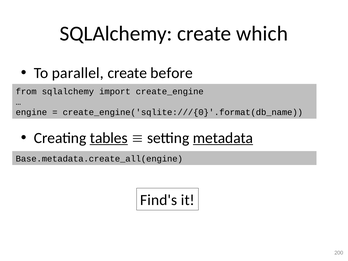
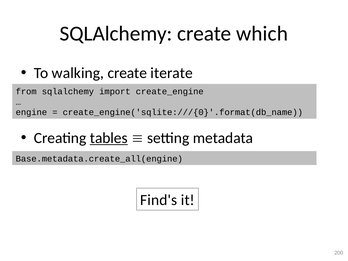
parallel: parallel -> walking (78, 73)
before: before -> iterate (172, 73)
metadata underline: present -> none (223, 138)
